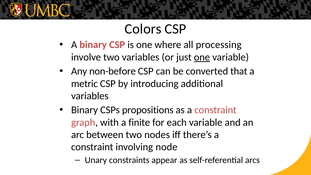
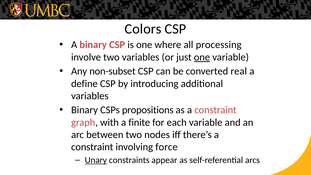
non-before: non-before -> non-subset (113, 71)
that: that -> real (239, 71)
metric: metric -> define (84, 84)
node: node -> force (167, 147)
Unary underline: none -> present (96, 160)
